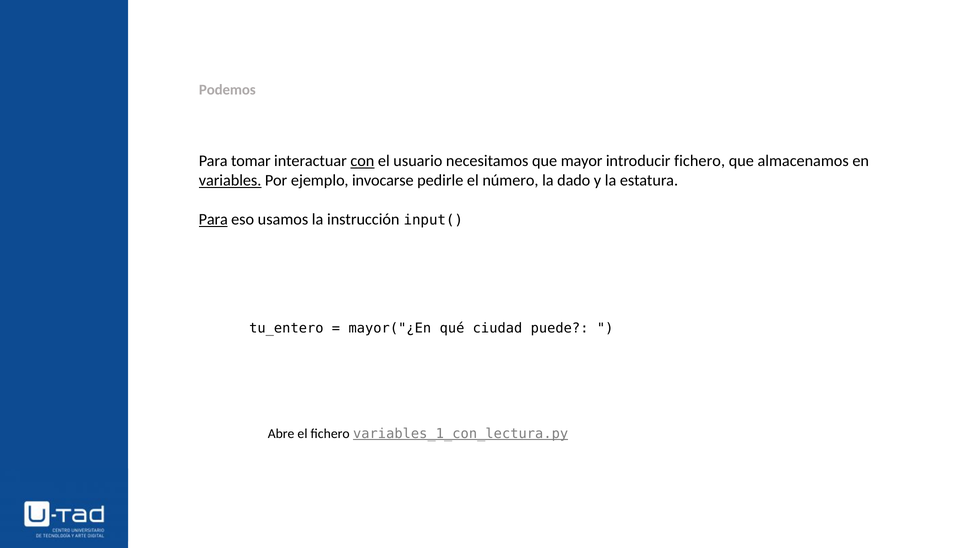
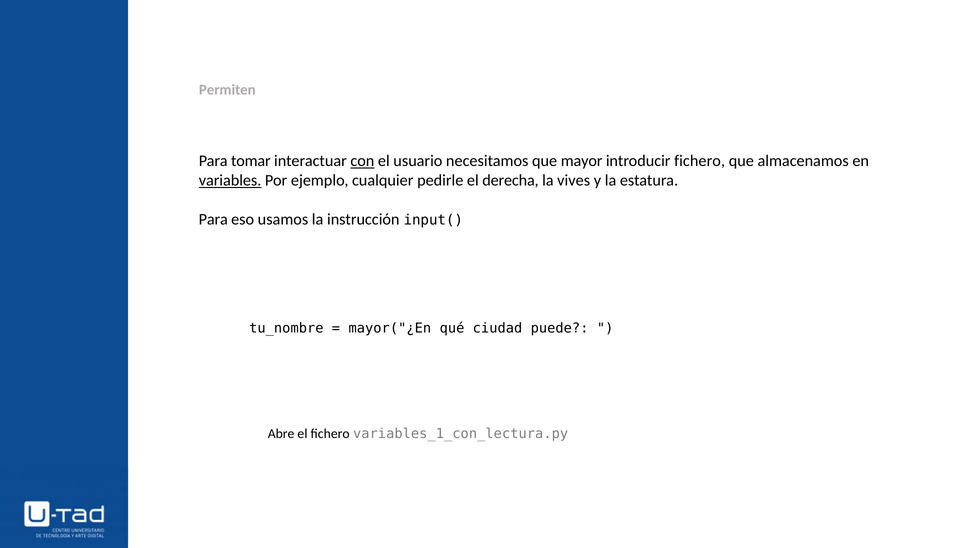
Podemos: Podemos -> Permiten (227, 90)
invocarse: invocarse -> cualquier (383, 180)
número: número -> derecha (510, 180)
dado: dado -> vives (574, 180)
Para underline: present -> none (213, 219)
tu_entero: tu_entero -> tu_nombre (286, 328)
variables_1_con_lectura.py underline: present -> none (461, 434)
